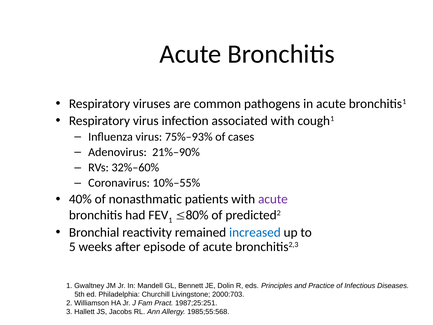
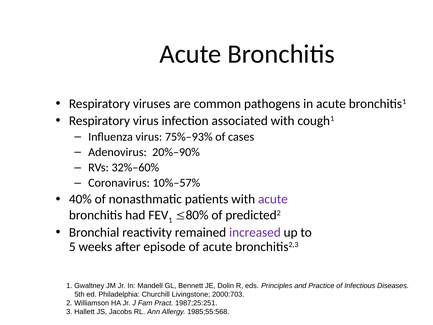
21%–90%: 21%–90% -> 20%–90% (176, 152)
10%–55%: 10%–55% -> 10%–57% (176, 183)
increased colour: blue -> purple (255, 232)
